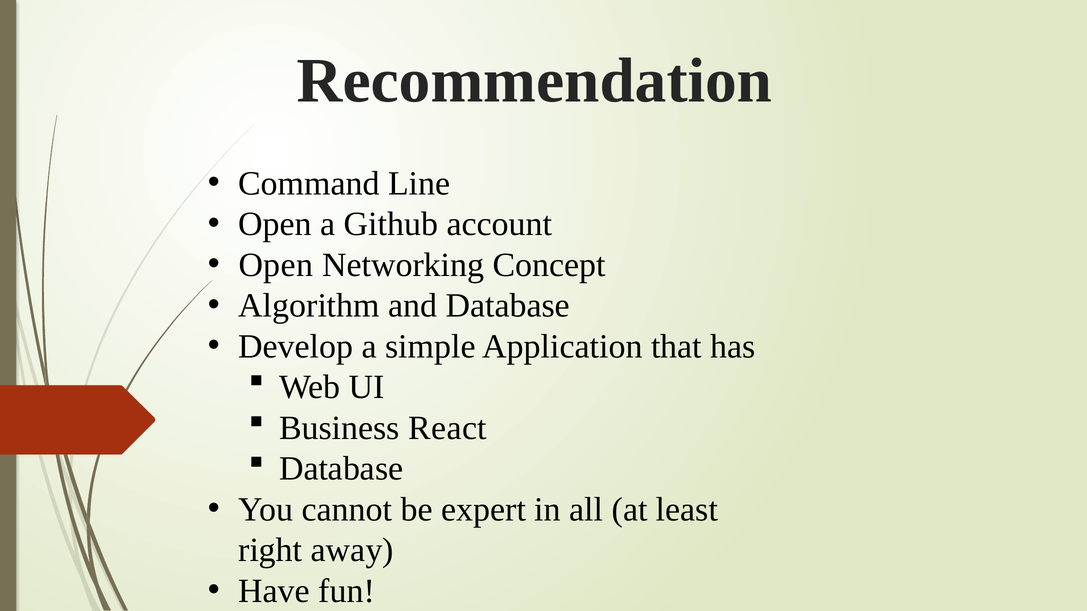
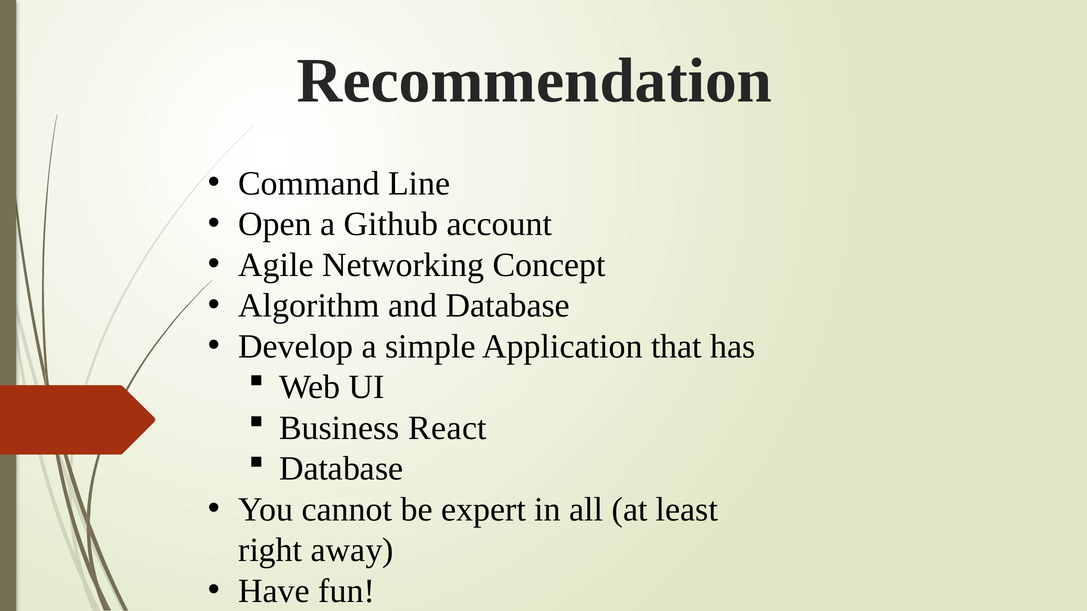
Open: Open -> Agile (276, 265)
